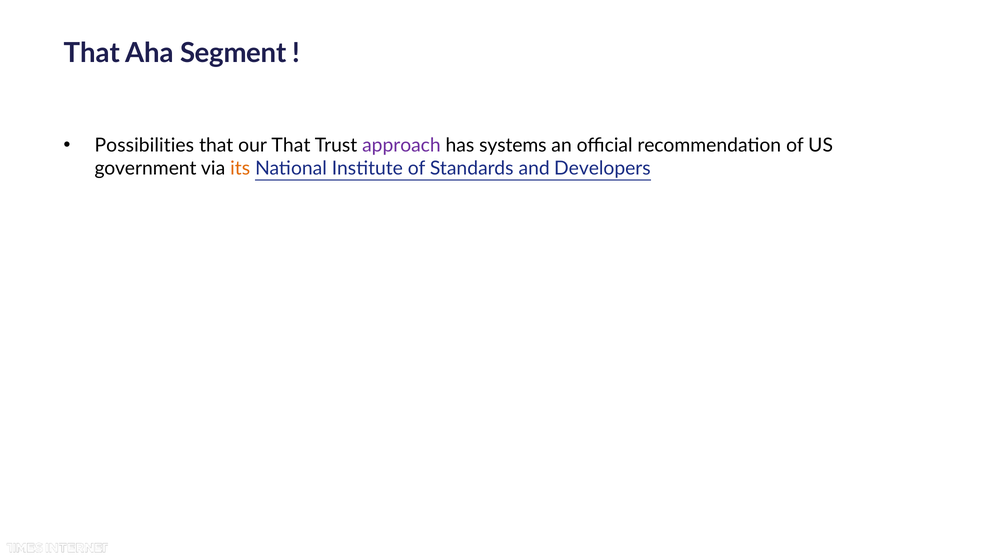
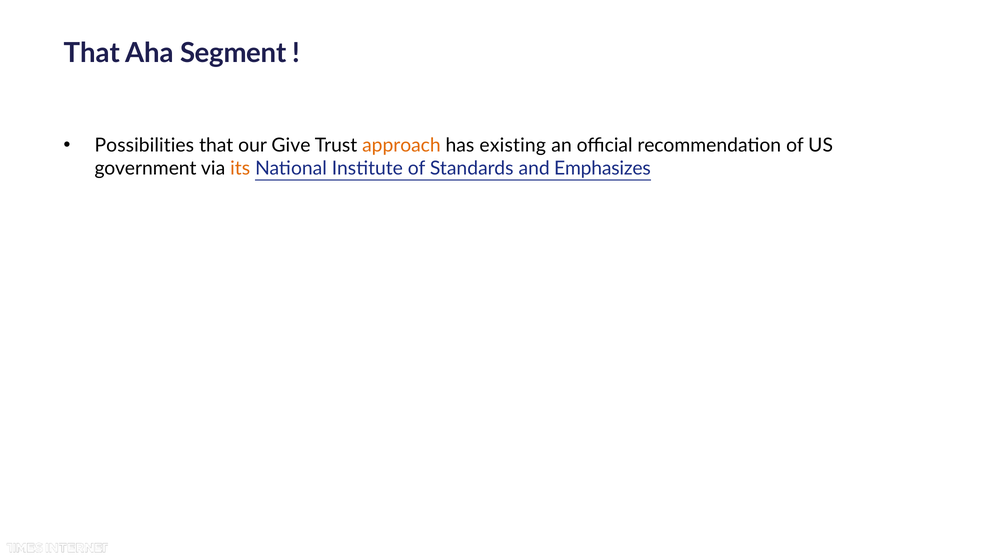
our That: That -> Give (291, 145)
approach colour: purple -> orange (401, 145)
systems: systems -> existing (513, 145)
Developers: Developers -> Emphasizes (602, 169)
